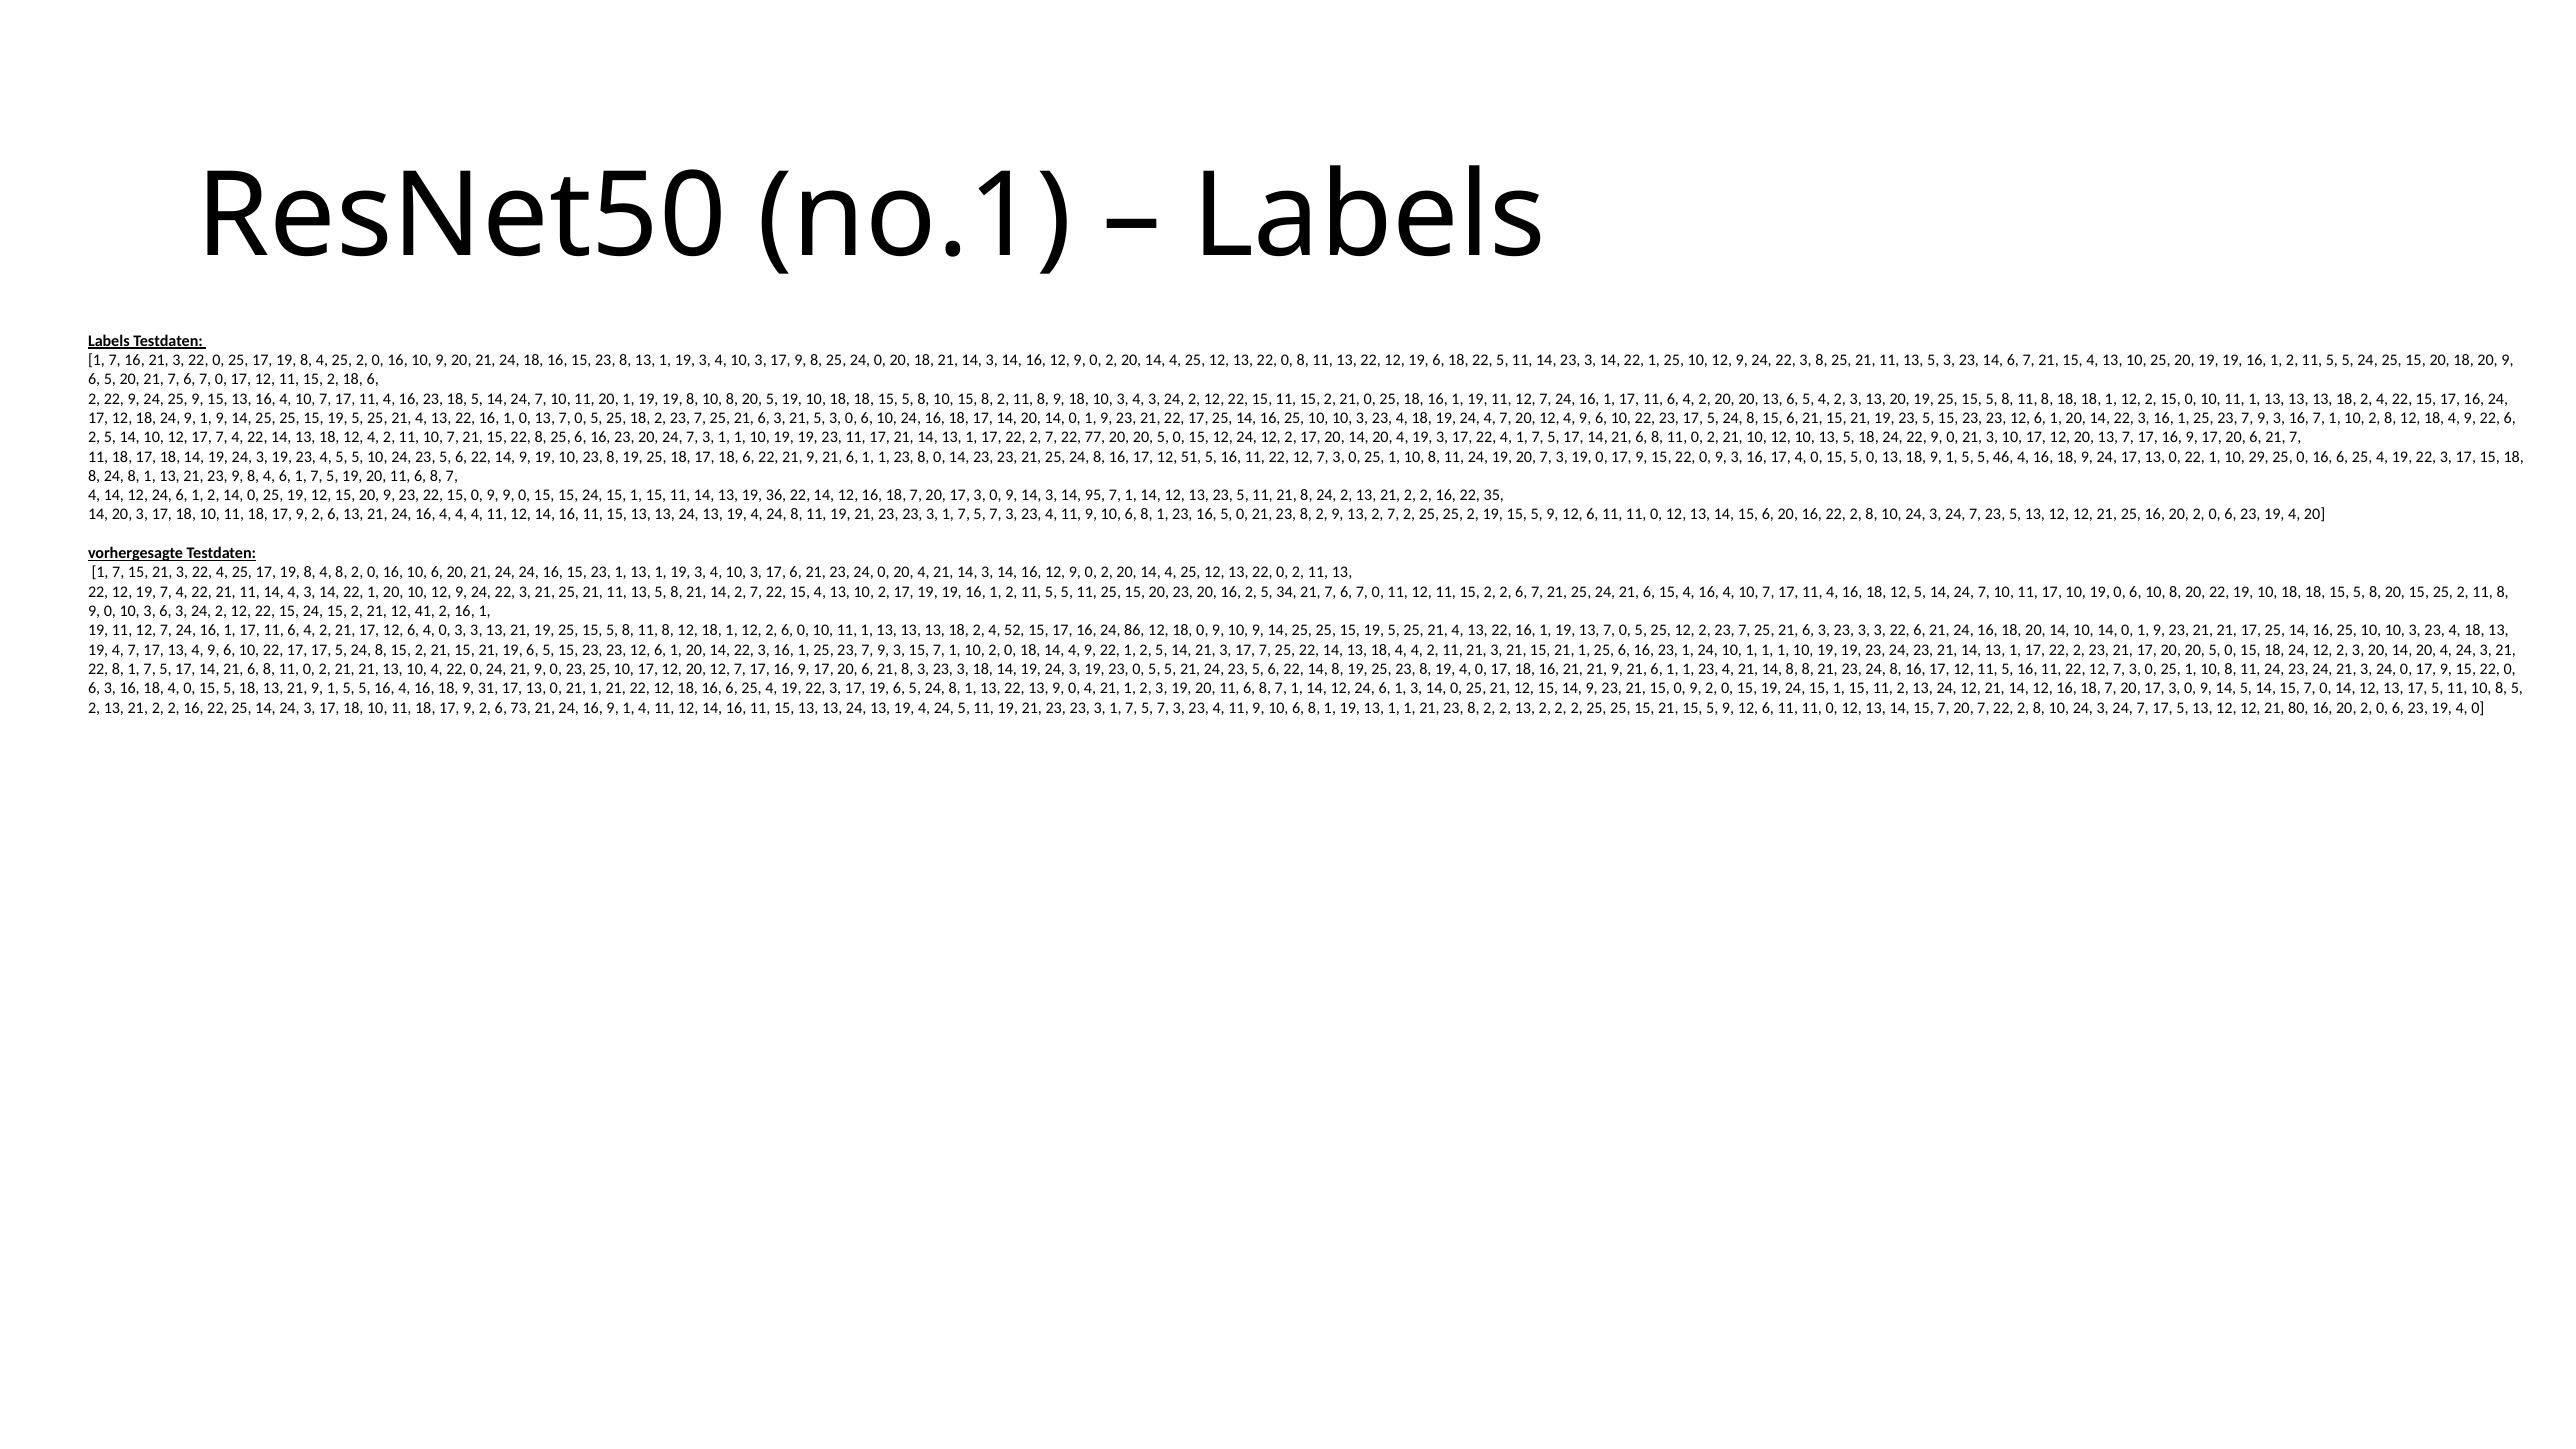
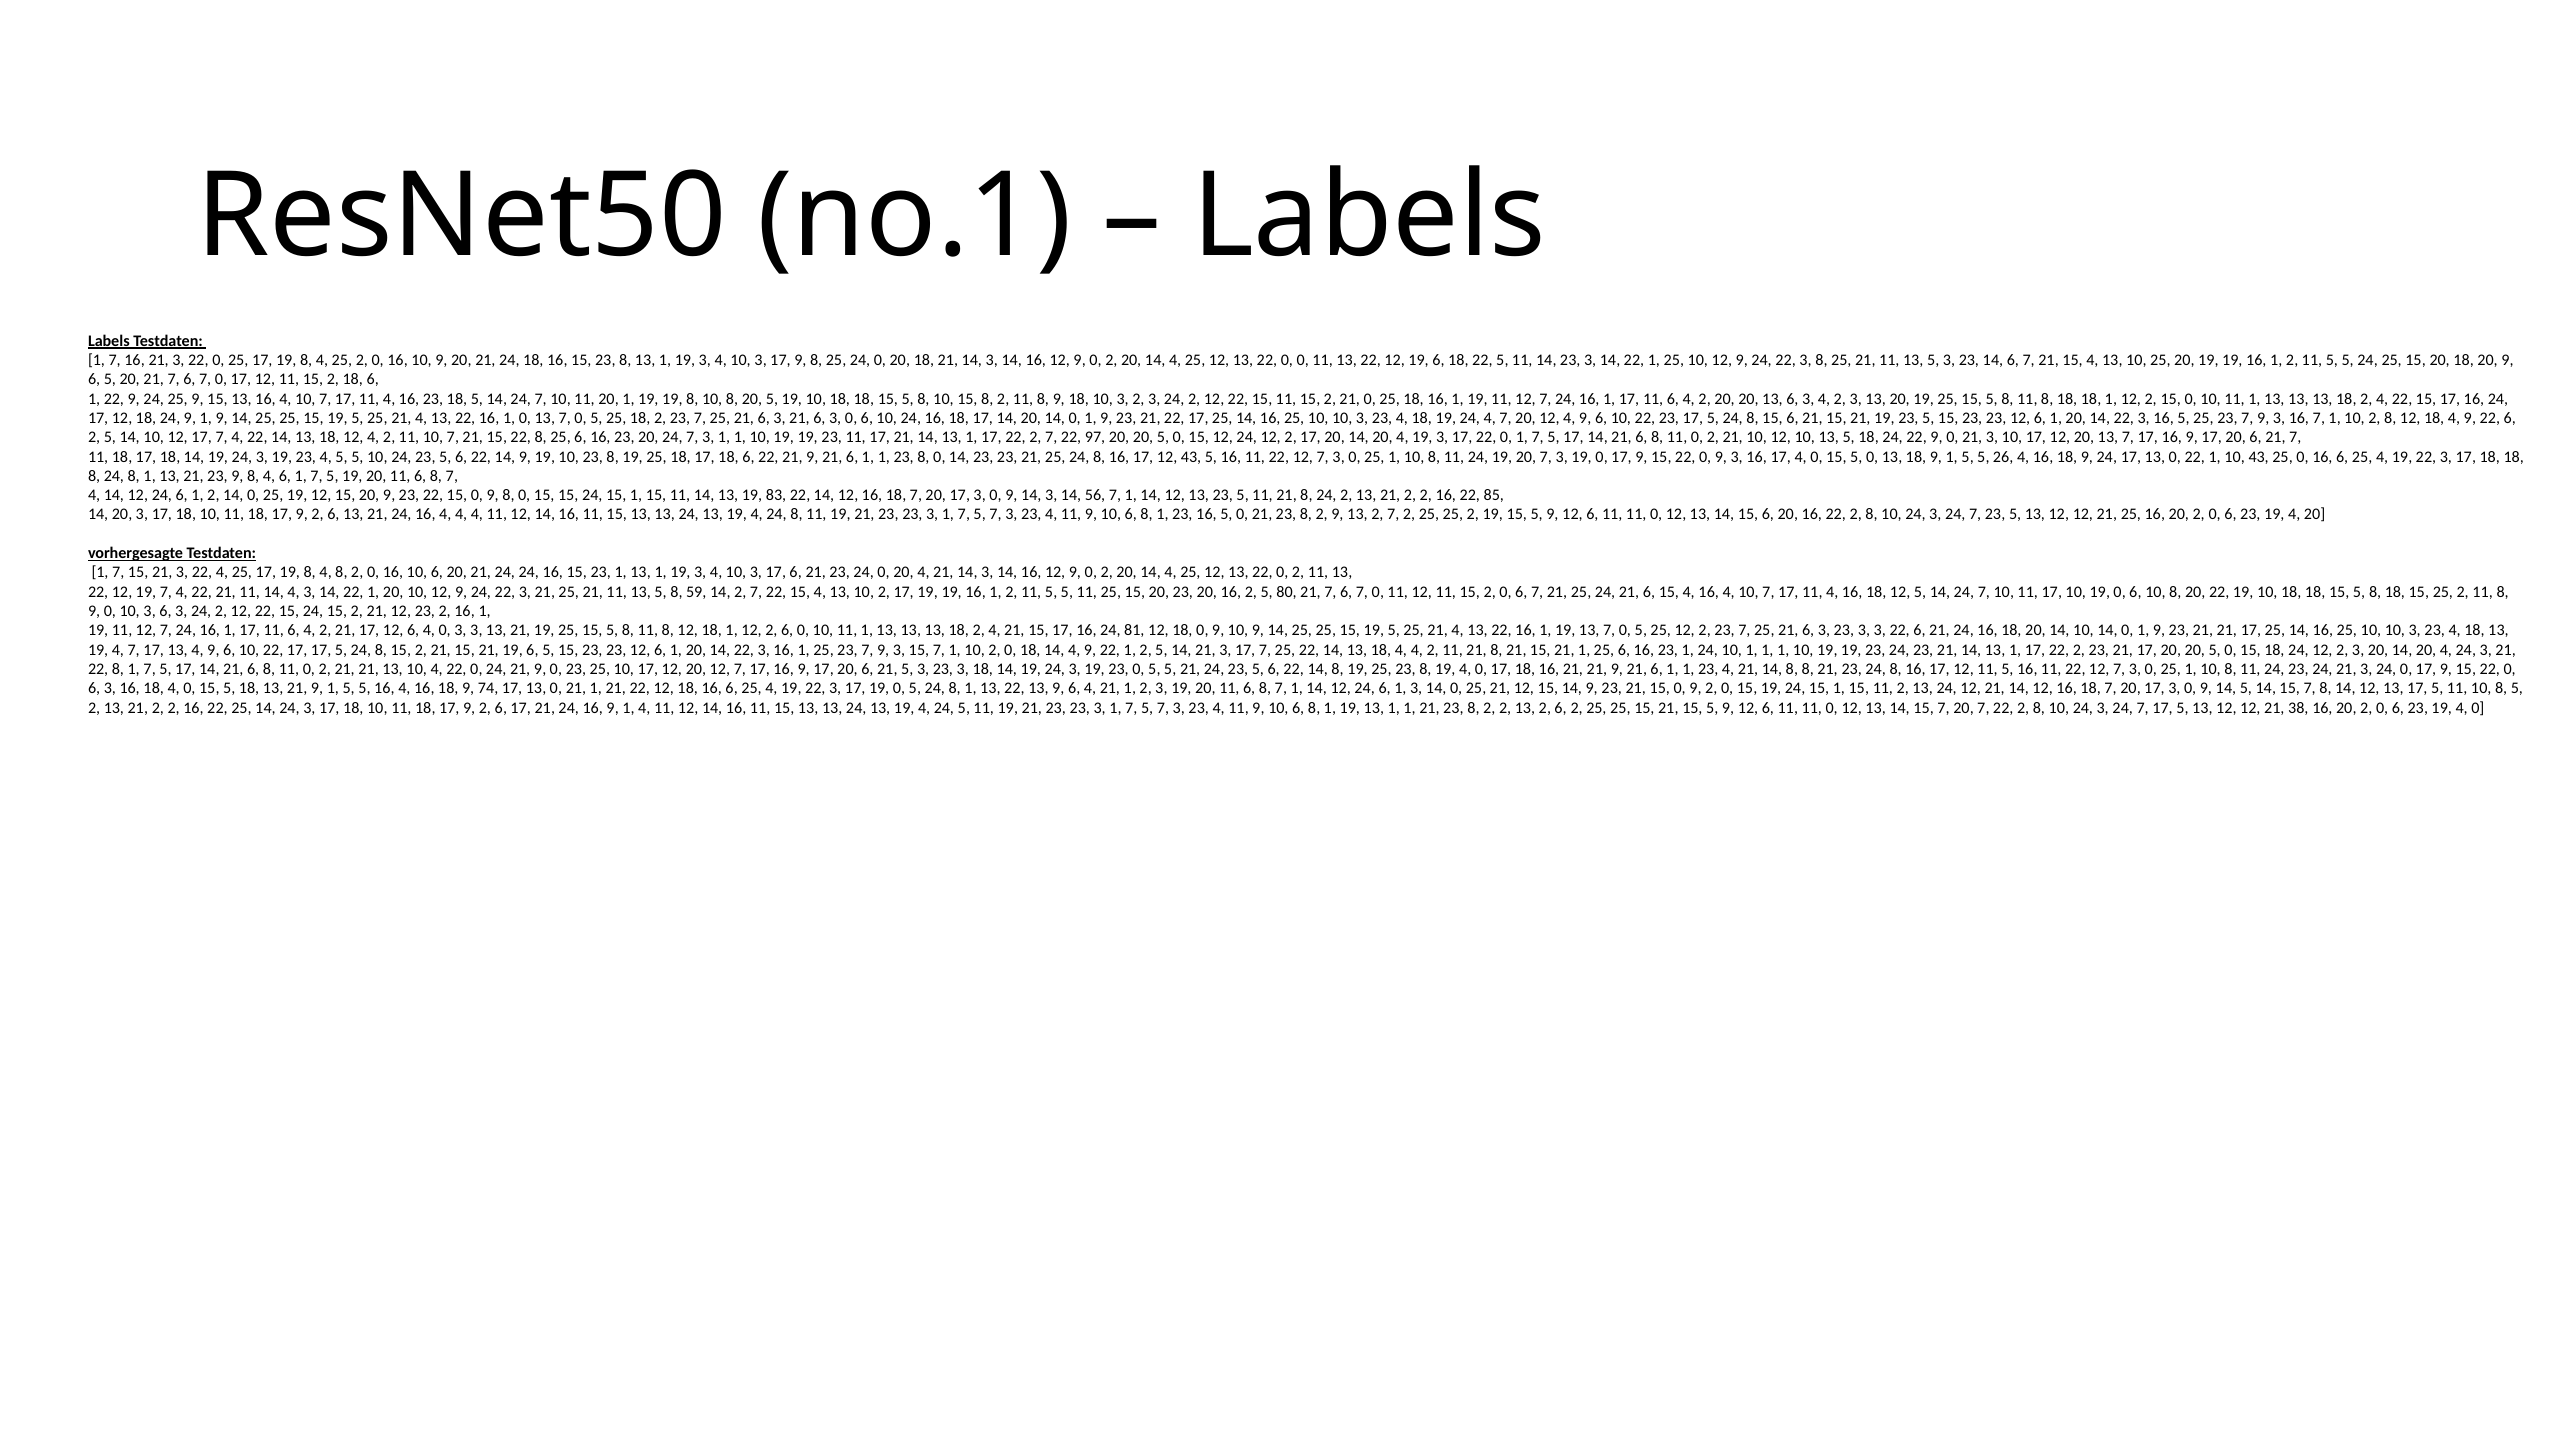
0 8: 8 -> 0 (1303, 360)
2: 2 -> 1 (94, 399)
10 3 4: 4 -> 2 (1138, 399)
13 6 5: 5 -> 3 (1808, 399)
3 21 5: 5 -> 6 (819, 418)
1: 1 -> 5 (2183, 418)
77: 77 -> 97 (1095, 437)
17 22 4: 4 -> 0 (1506, 437)
12 51: 51 -> 43 (1191, 457)
46: 46 -> 26 (2003, 457)
10 29: 29 -> 43 (2259, 457)
22 3 17 15: 15 -> 18 (2490, 457)
0 9 9: 9 -> 8 (508, 495)
36: 36 -> 83 (776, 495)
95: 95 -> 56 (1095, 495)
35: 35 -> 85 (1494, 495)
5 8 21: 21 -> 59 (696, 592)
34: 34 -> 80 (1287, 592)
15 2 2: 2 -> 0 (1505, 592)
5 8 20: 20 -> 18 (2395, 592)
12 41: 41 -> 23 (425, 611)
2 4 52: 52 -> 21 (1014, 631)
86: 86 -> 81 (1134, 631)
2 11 21 3: 3 -> 8 (1496, 650)
6 21 8: 8 -> 5 (907, 669)
31: 31 -> 74 (488, 689)
17 19 6: 6 -> 0 (899, 689)
13 9 0: 0 -> 6 (1074, 689)
15 7 0: 0 -> 8 (2325, 689)
6 73: 73 -> 17 (521, 708)
13 2 2: 2 -> 6 (1561, 708)
80: 80 -> 38 (2298, 708)
